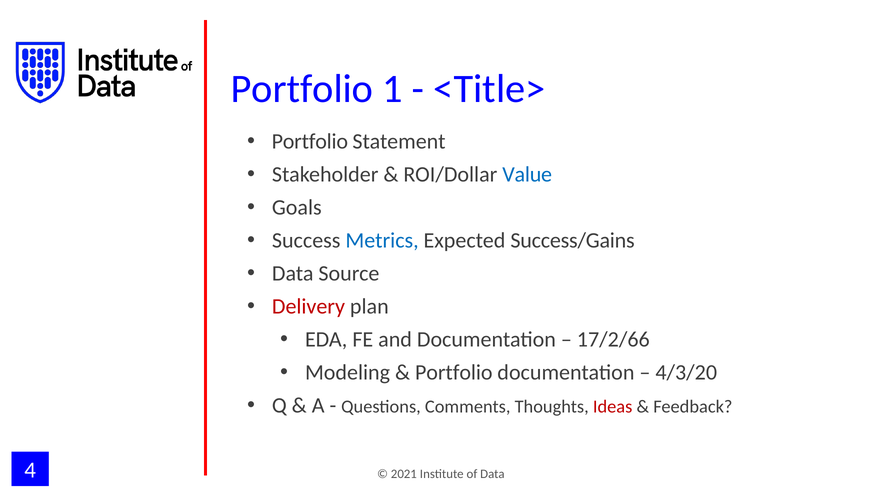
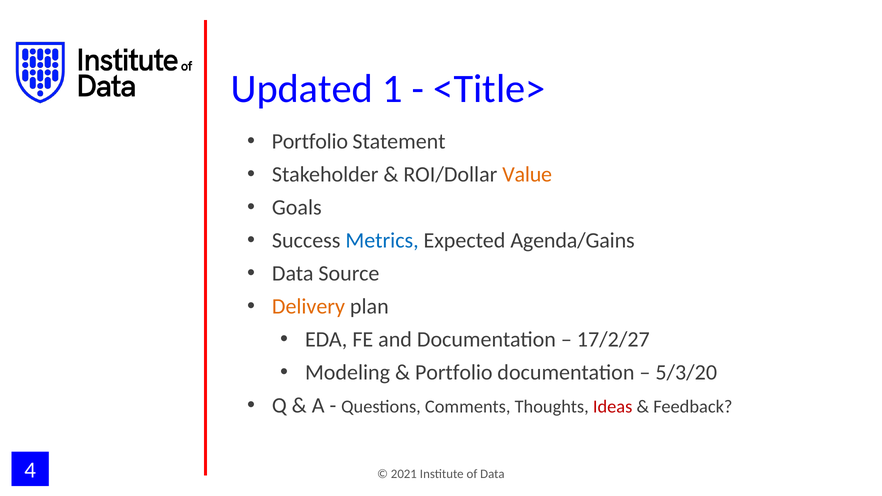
Portfolio: Portfolio -> Updated (302, 89)
Value colour: blue -> orange (527, 174)
Success/Gains: Success/Gains -> Agenda/Gains (573, 240)
Delivery colour: red -> orange (308, 306)
17/2/66: 17/2/66 -> 17/2/27 (613, 339)
4/3/20: 4/3/20 -> 5/3/20 (686, 372)
